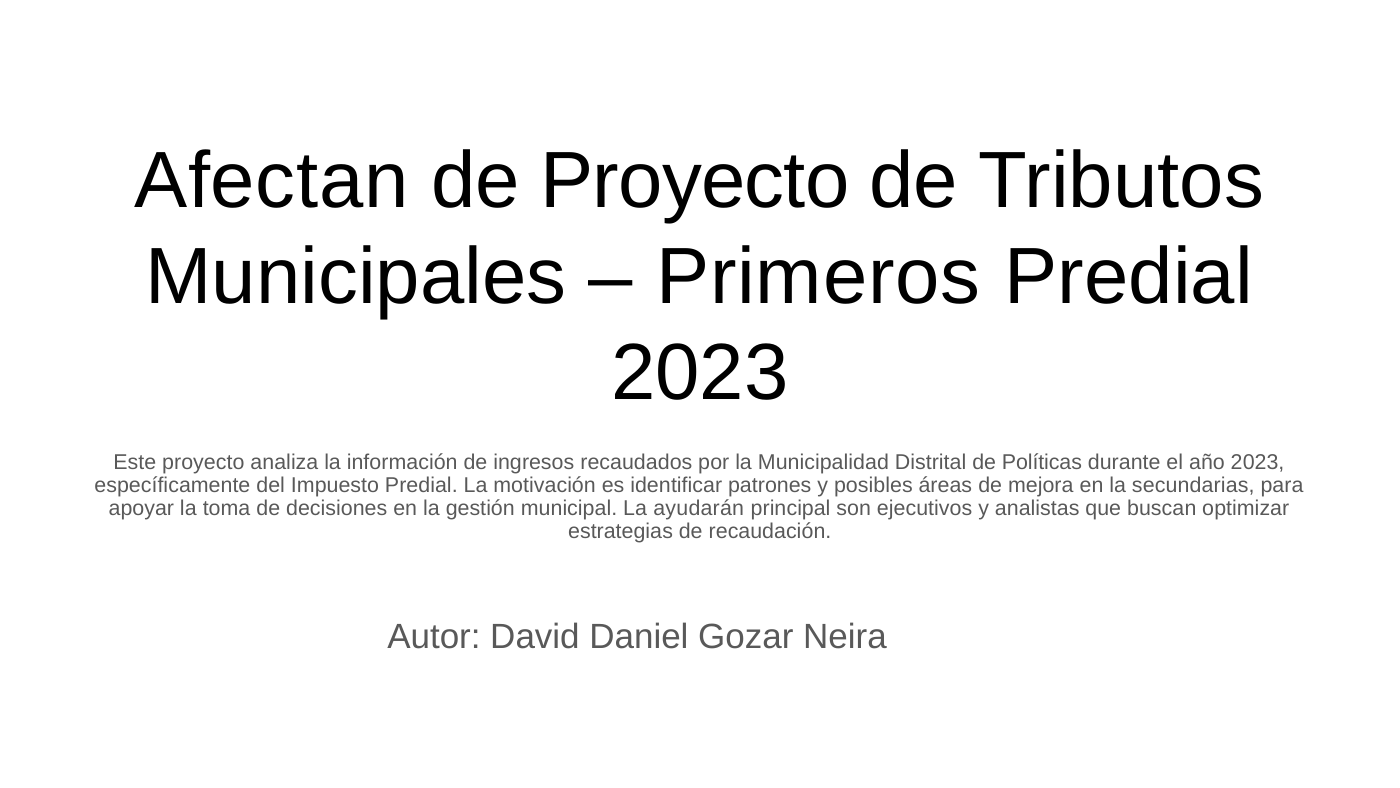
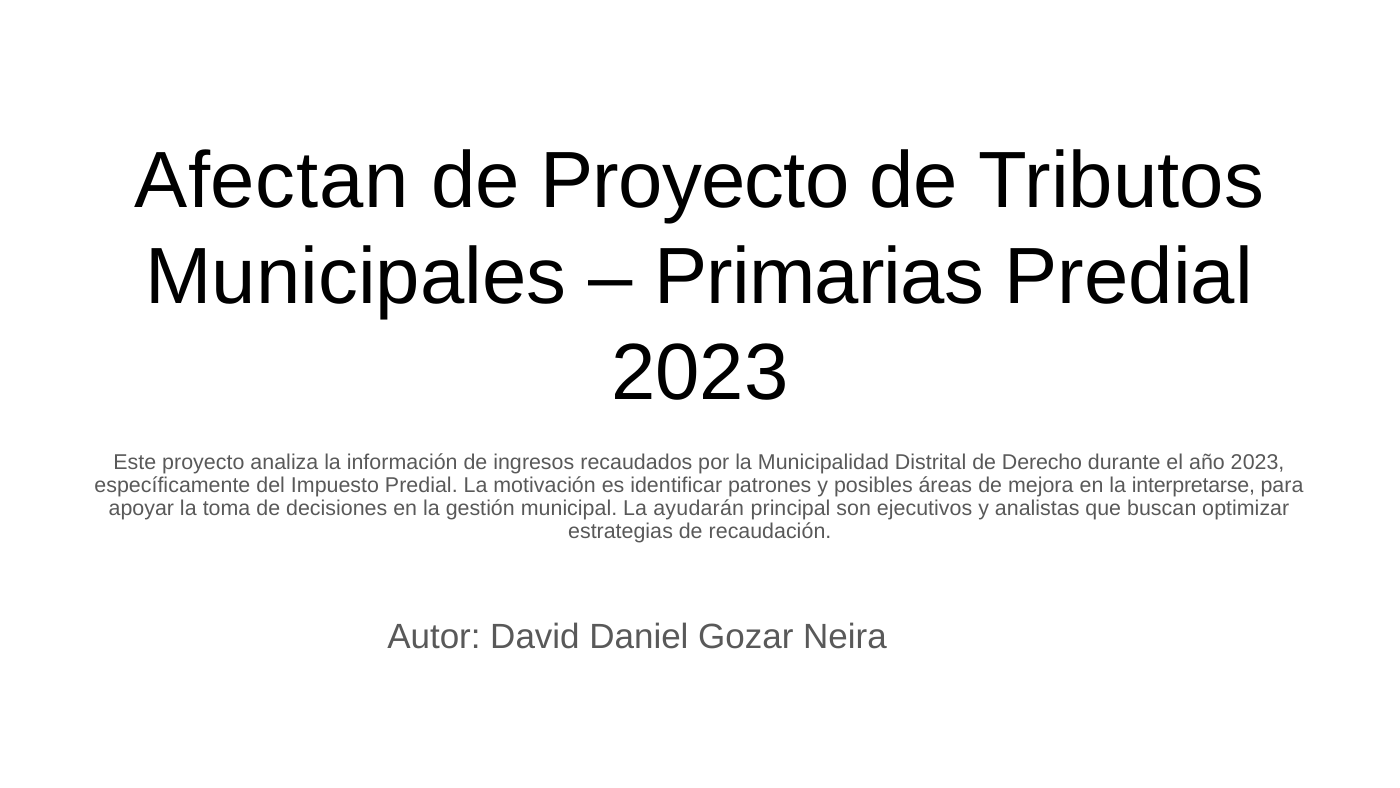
Primeros: Primeros -> Primarias (819, 277)
Políticas: Políticas -> Derecho (1042, 462)
secundarias: secundarias -> interpretarse (1193, 485)
